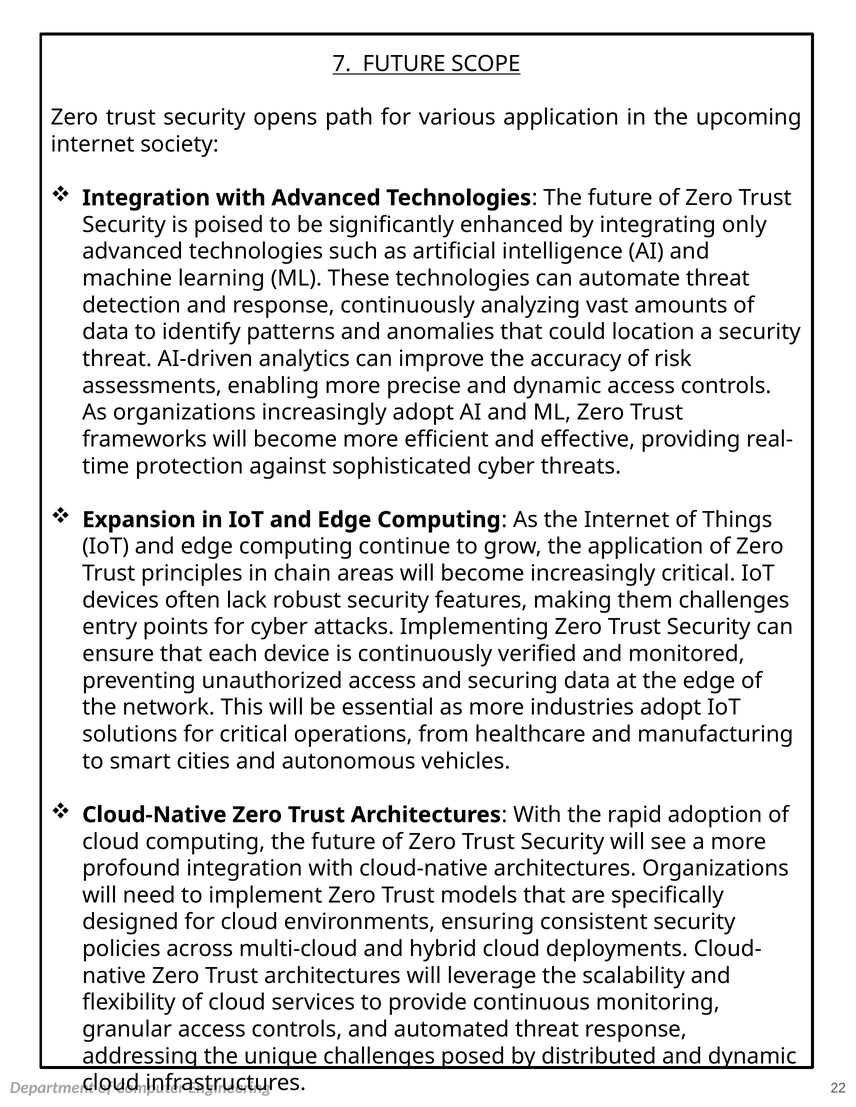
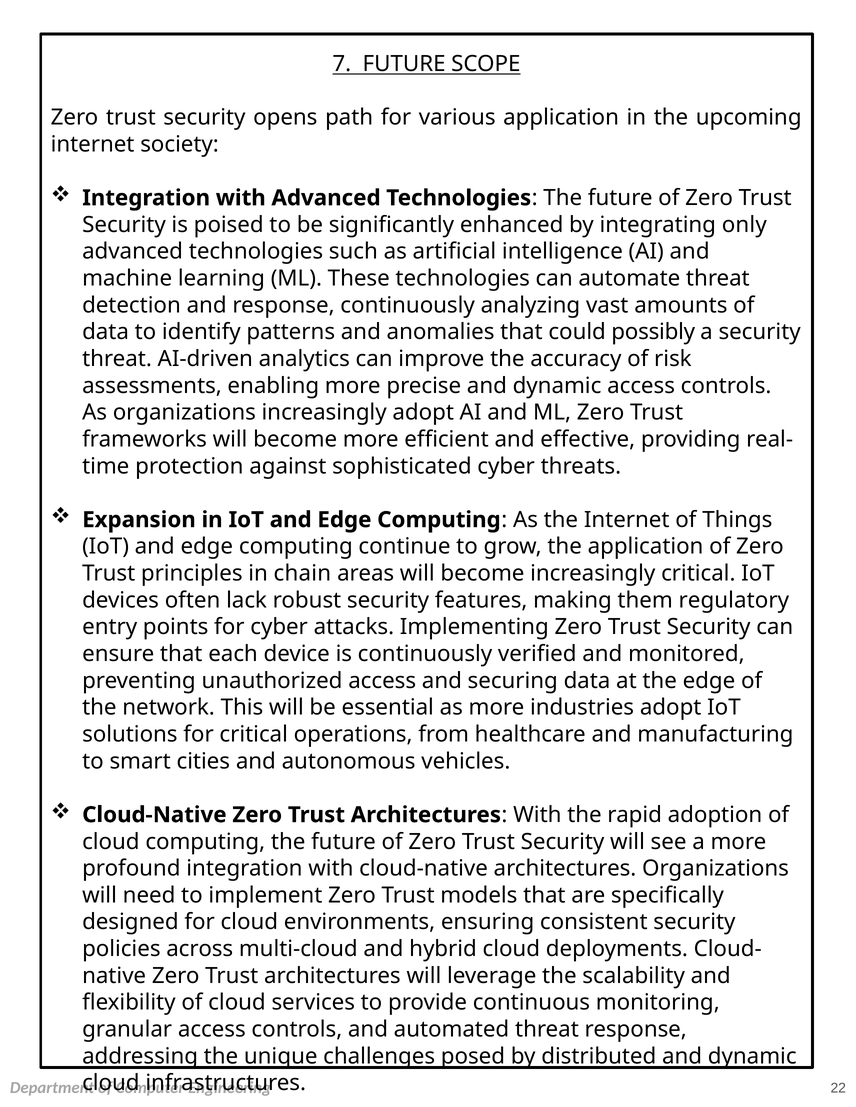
could location: location -> possibly (653, 332)
them challenges: challenges -> regulatory (734, 601)
